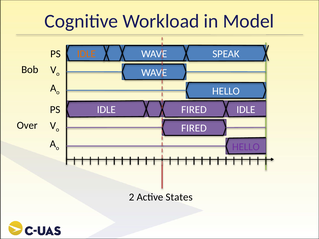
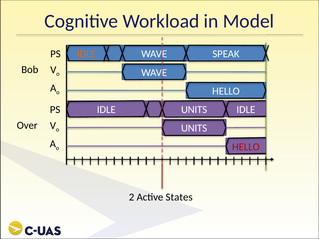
FIRED: FIRED -> UNITS (194, 110)
FIRED: FIRED -> UNITS (194, 128)
HELLO colour: purple -> red (246, 147)
